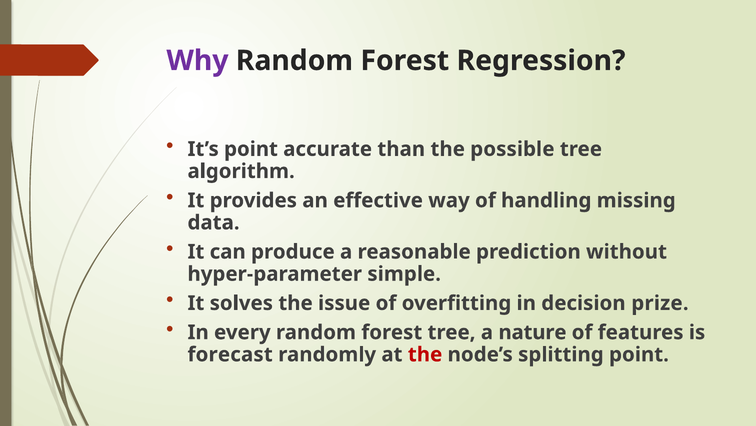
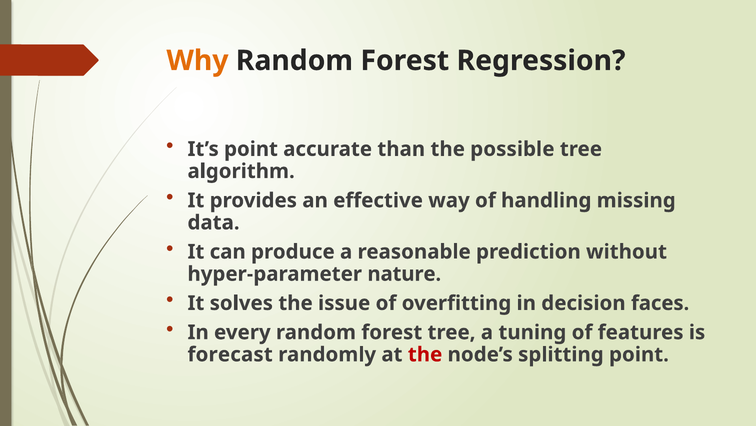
Why colour: purple -> orange (197, 61)
simple: simple -> nature (404, 274)
prize: prize -> faces (660, 303)
nature: nature -> tuning (532, 332)
